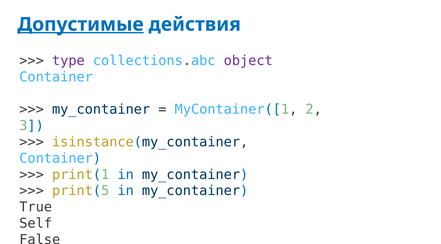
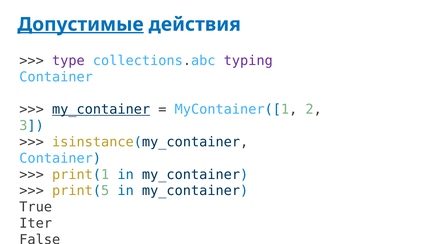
object: object -> typing (248, 61)
my_container underline: none -> present (101, 110)
Self: Self -> Iter (36, 224)
